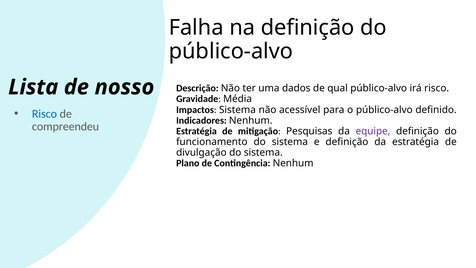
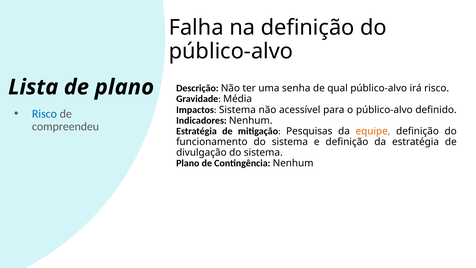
de nosso: nosso -> plano (124, 87)
dados: dados -> senha (296, 88)
equipe colour: purple -> orange (373, 131)
